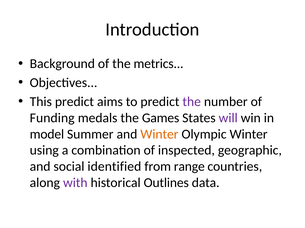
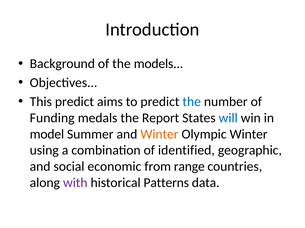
metrics: metrics -> models (159, 64)
the colour: purple -> blue (192, 102)
Games: Games -> Report (161, 118)
will colour: purple -> blue (228, 118)
inspected: inspected -> identified (186, 151)
identified: identified -> economic (114, 167)
Outlines: Outlines -> Patterns (166, 183)
